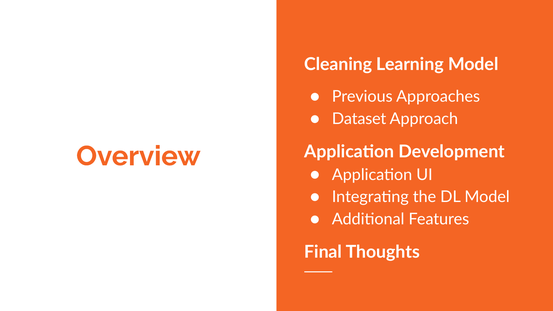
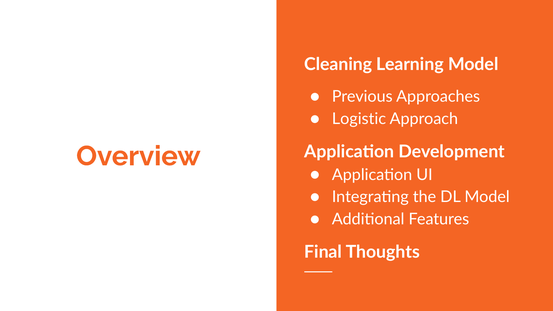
Dataset: Dataset -> Logistic (359, 119)
